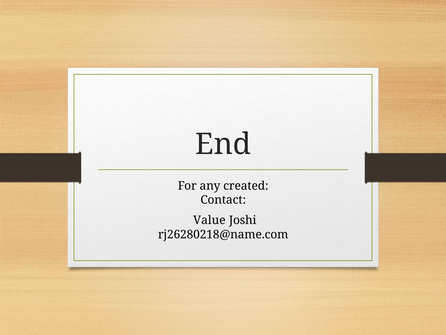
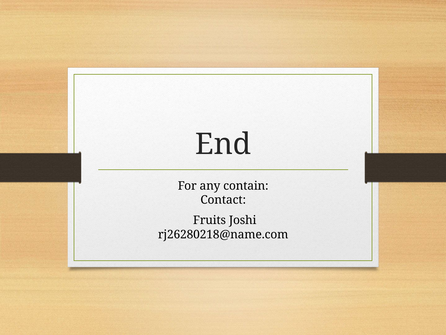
created: created -> contain (246, 186)
Value: Value -> Fruits (209, 220)
